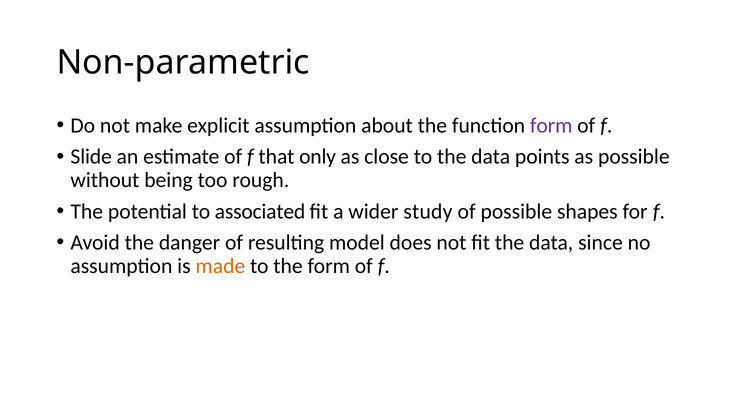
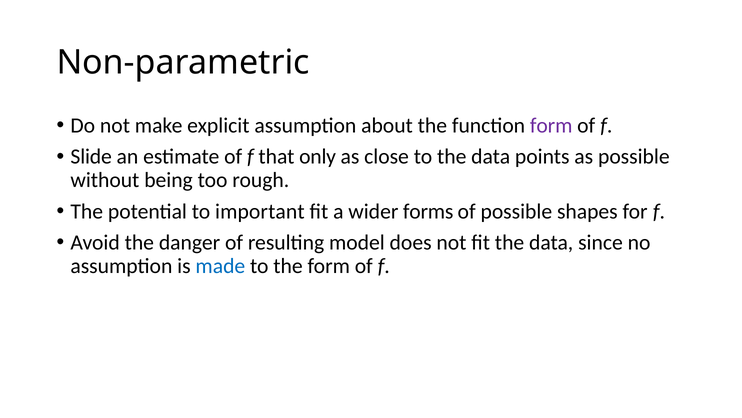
associated: associated -> important (260, 211)
study: study -> forms (428, 211)
made colour: orange -> blue (220, 266)
